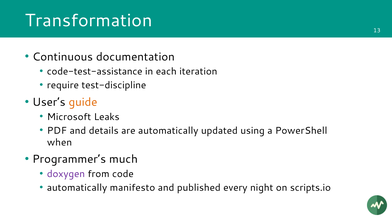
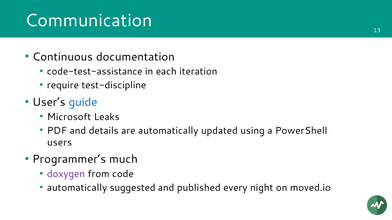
Transformation: Transformation -> Communication (89, 20)
guide colour: orange -> blue (83, 102)
when: when -> users (60, 143)
manifesto: manifesto -> suggested (133, 188)
scripts.io: scripts.io -> moved.io (310, 188)
